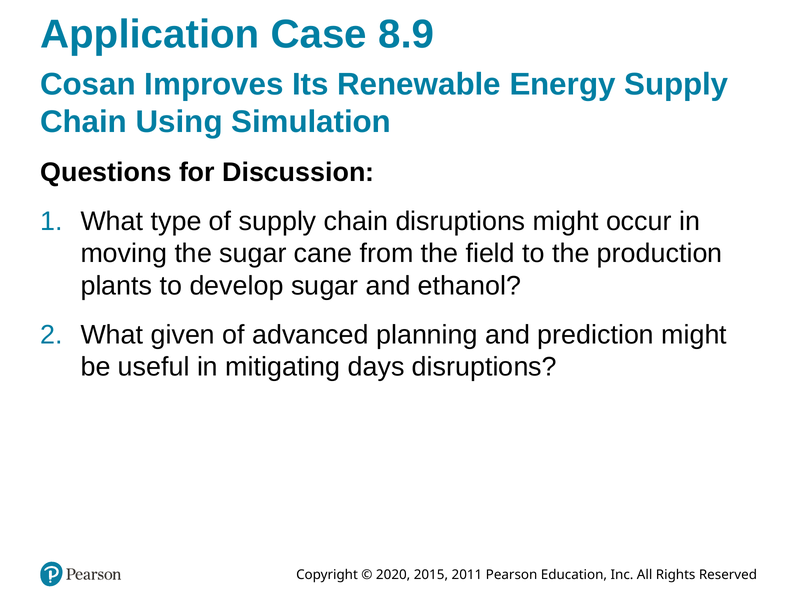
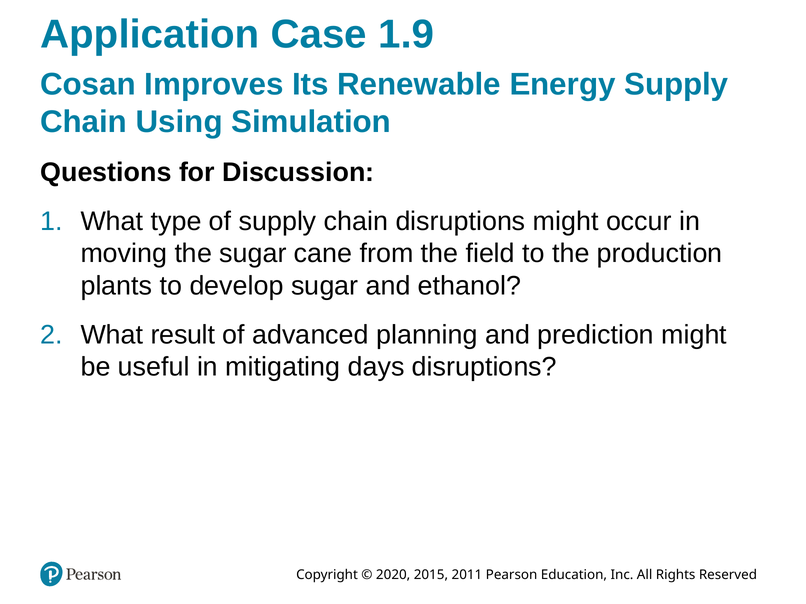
8.9: 8.9 -> 1.9 (406, 35)
given: given -> result (183, 335)
